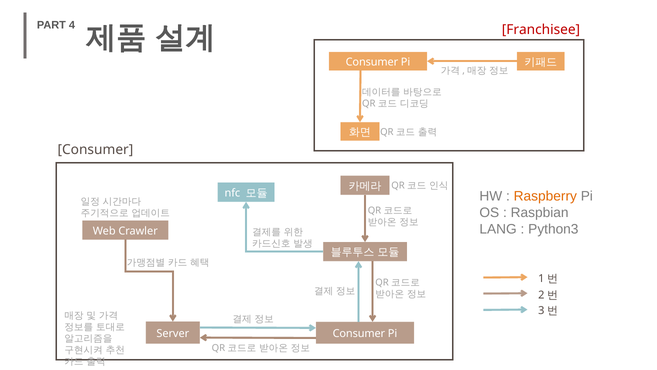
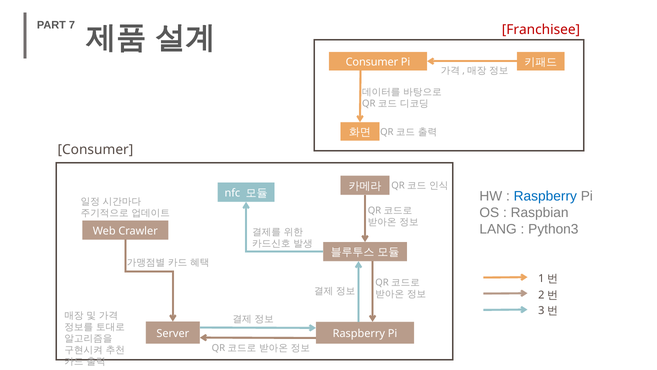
4: 4 -> 7 (72, 25)
Raspberry colour: orange -> blue (545, 196)
Consumer: Consumer -> Raspberry (359, 333)
